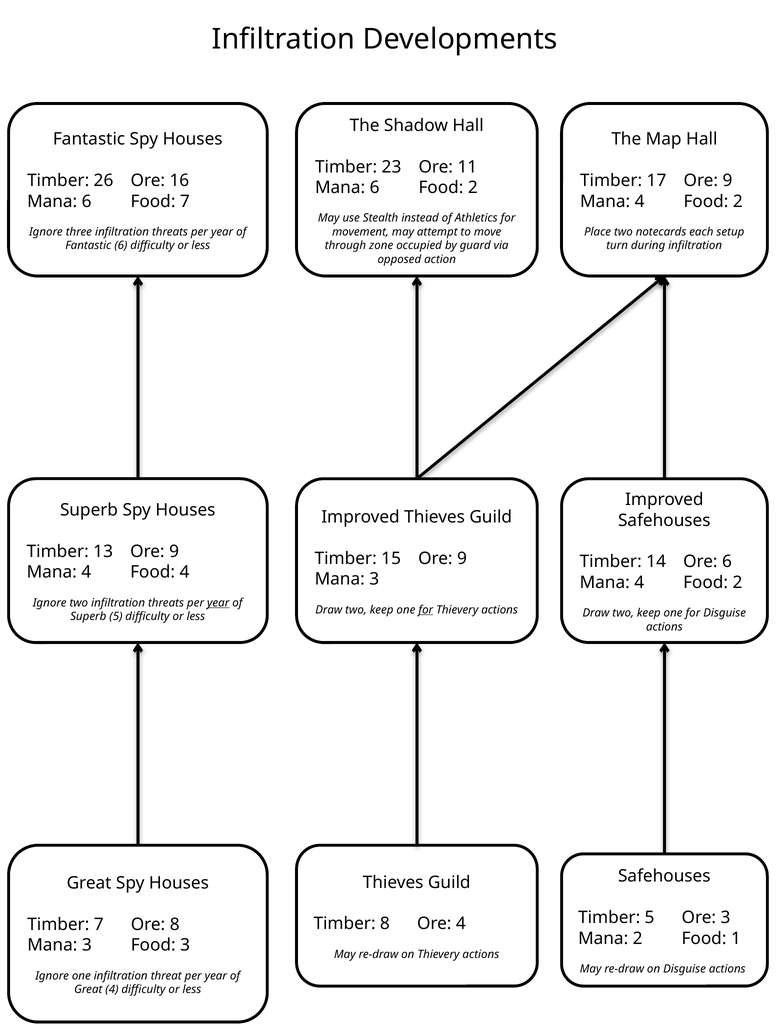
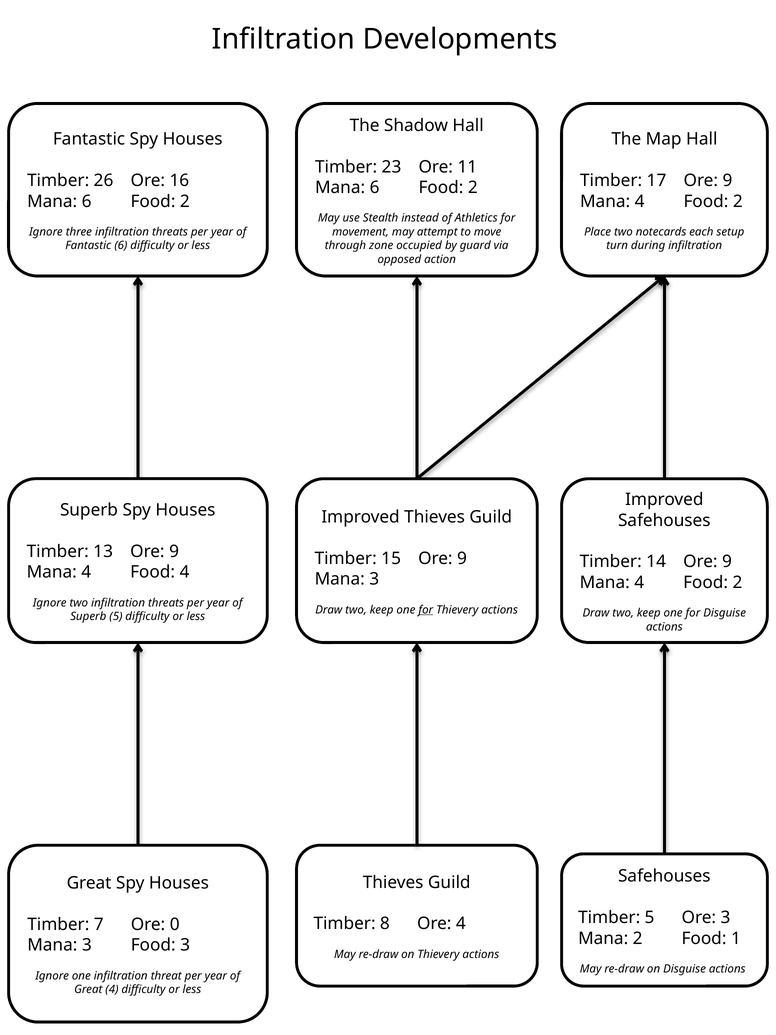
7: 7 -> 2 (185, 201)
14 Ore 6: 6 -> 9 (727, 562)
year underline: present -> none (218, 603)
Ore 8: 8 -> 0 (175, 924)
